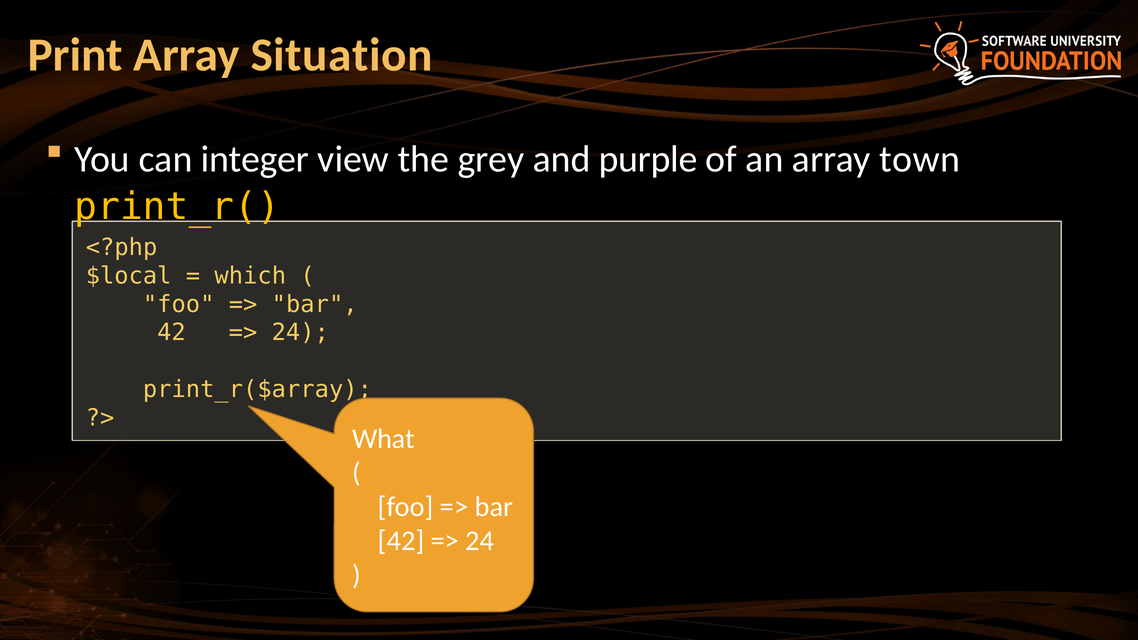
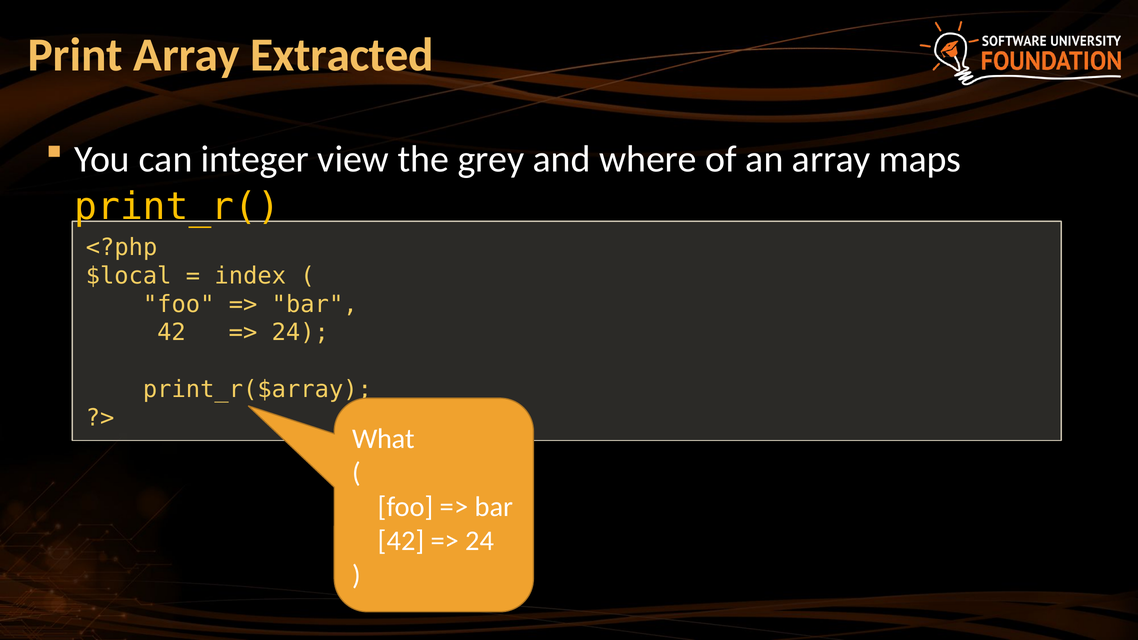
Situation: Situation -> Extracted (342, 55)
purple: purple -> where (648, 159)
town: town -> maps (920, 159)
which: which -> index (250, 276)
